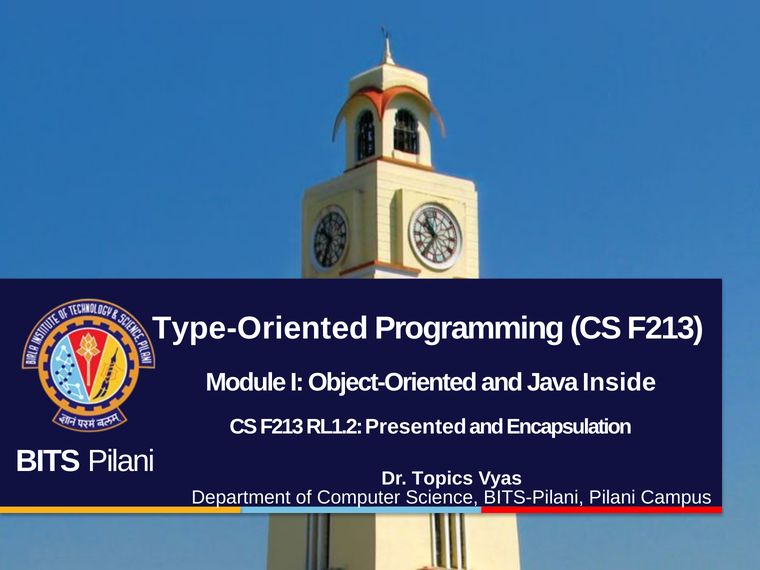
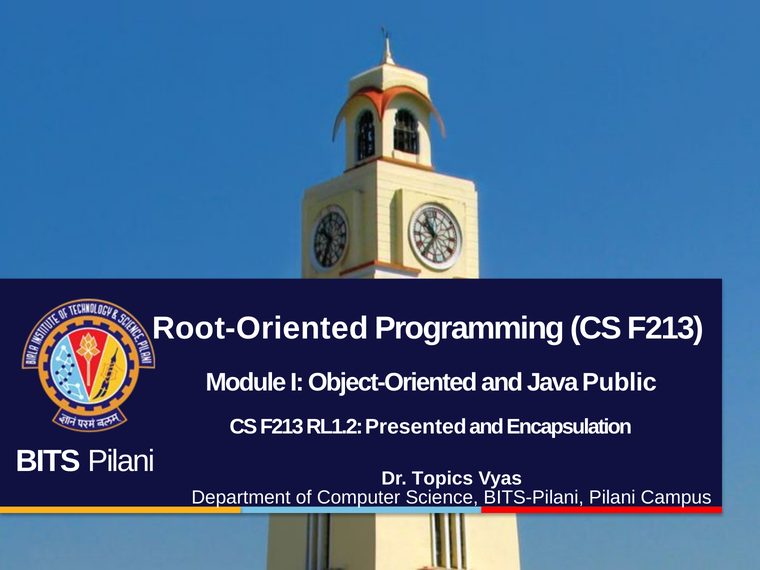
Type-Oriented: Type-Oriented -> Root-Oriented (260, 328)
Inside: Inside -> Public (619, 382)
